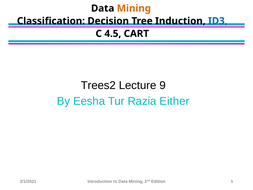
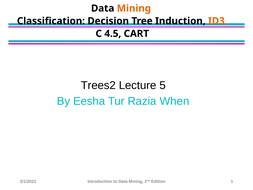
ID3 colour: blue -> orange (218, 21)
9: 9 -> 5 (163, 85)
Either: Either -> When (174, 101)
